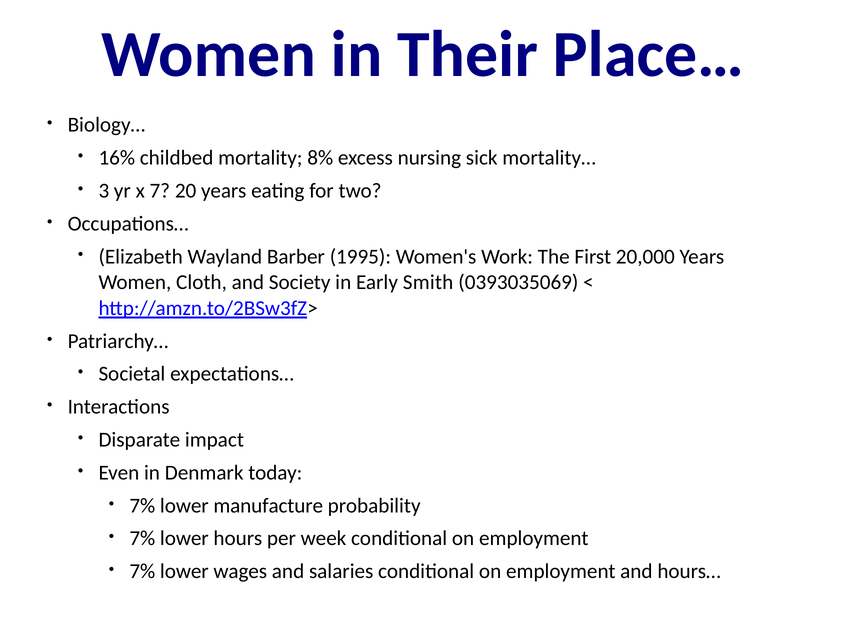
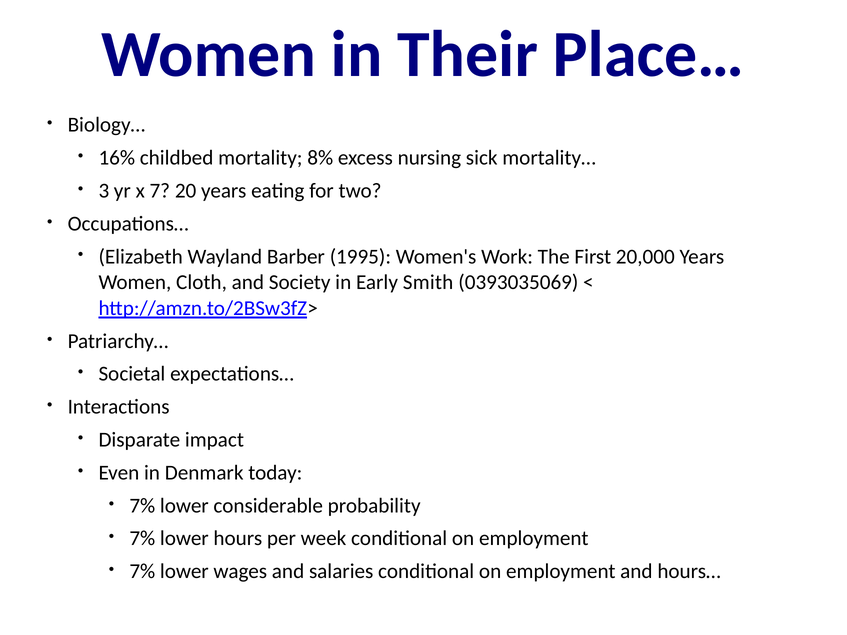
manufacture: manufacture -> considerable (268, 506)
